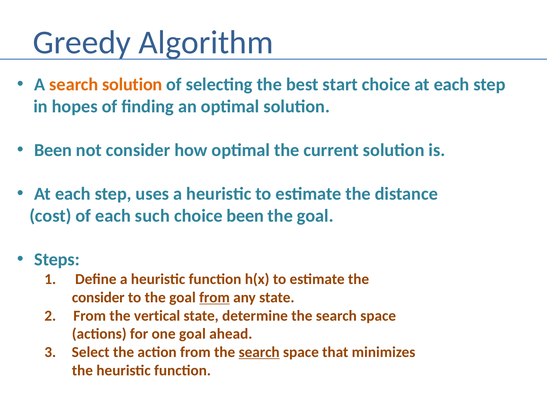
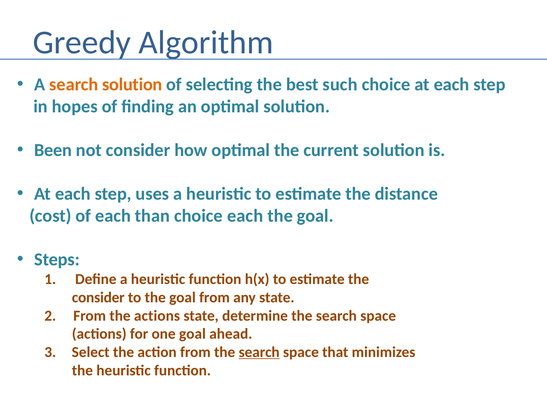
start: start -> such (340, 85)
such: such -> than (152, 216)
choice been: been -> each (245, 216)
from underline: present -> none (215, 298)
the vertical: vertical -> actions (157, 316)
